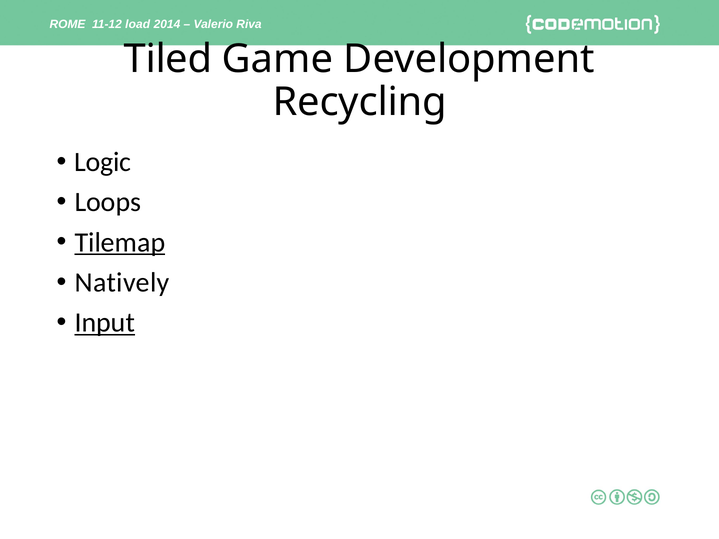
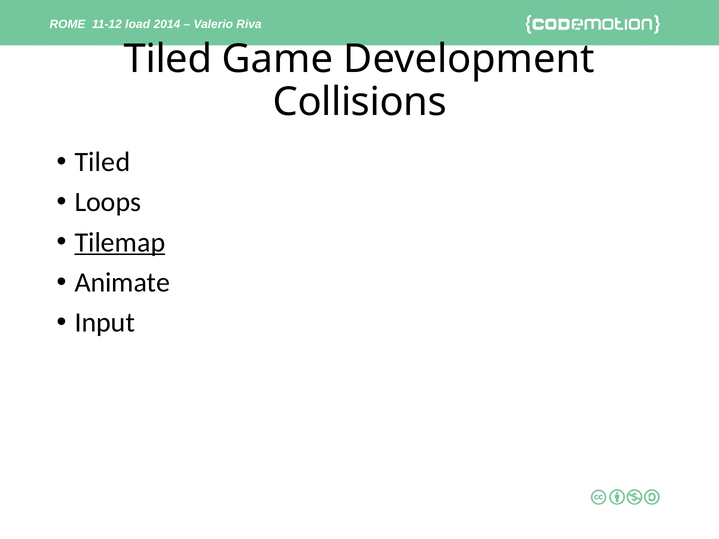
Recycling: Recycling -> Collisions (360, 102)
Logic: Logic -> Tiled (102, 162)
Natively: Natively -> Animate (122, 283)
Input underline: present -> none (105, 323)
